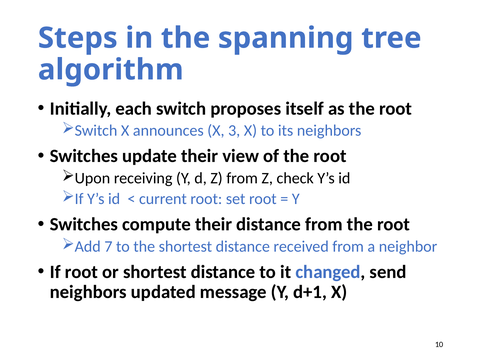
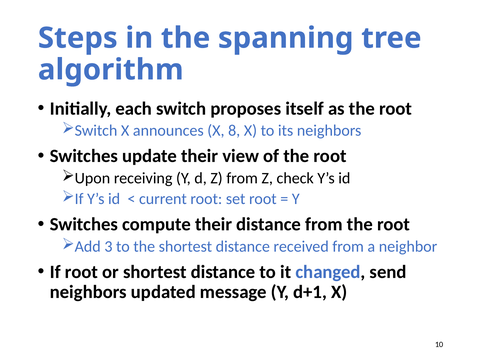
3: 3 -> 8 (234, 131)
7: 7 -> 3 (108, 246)
